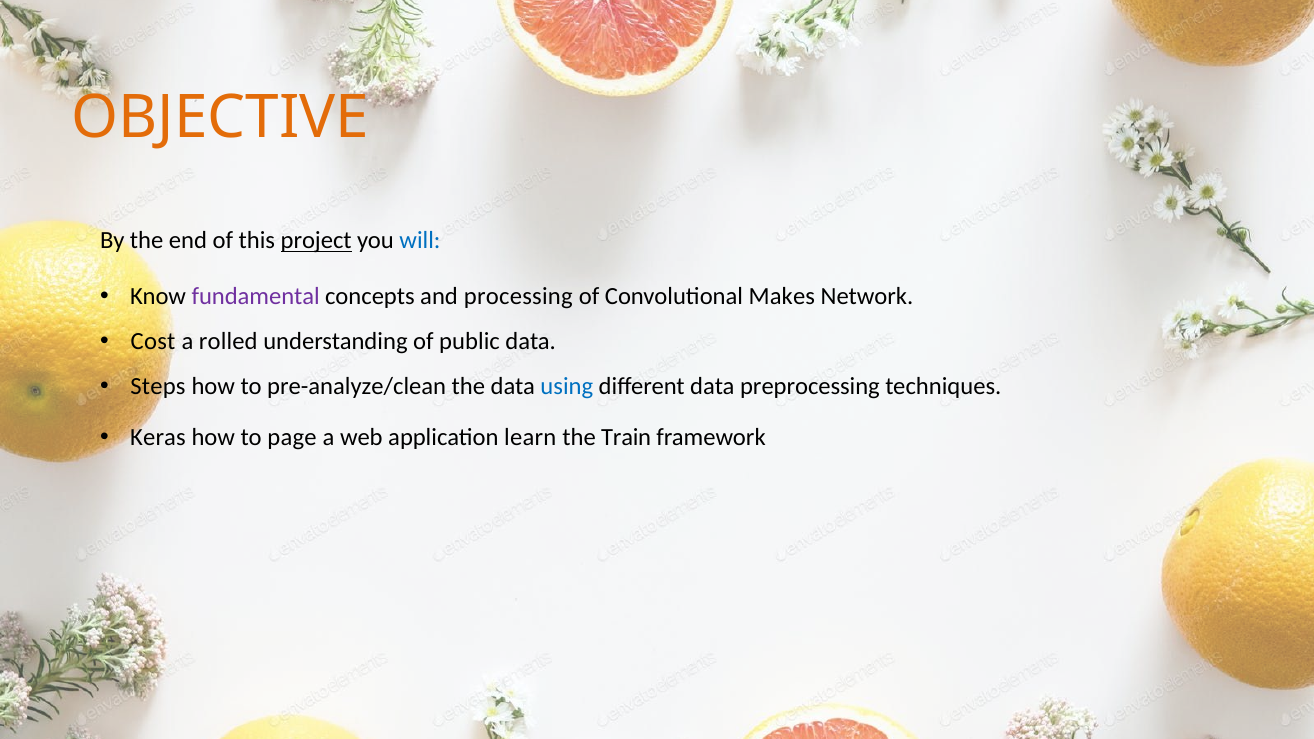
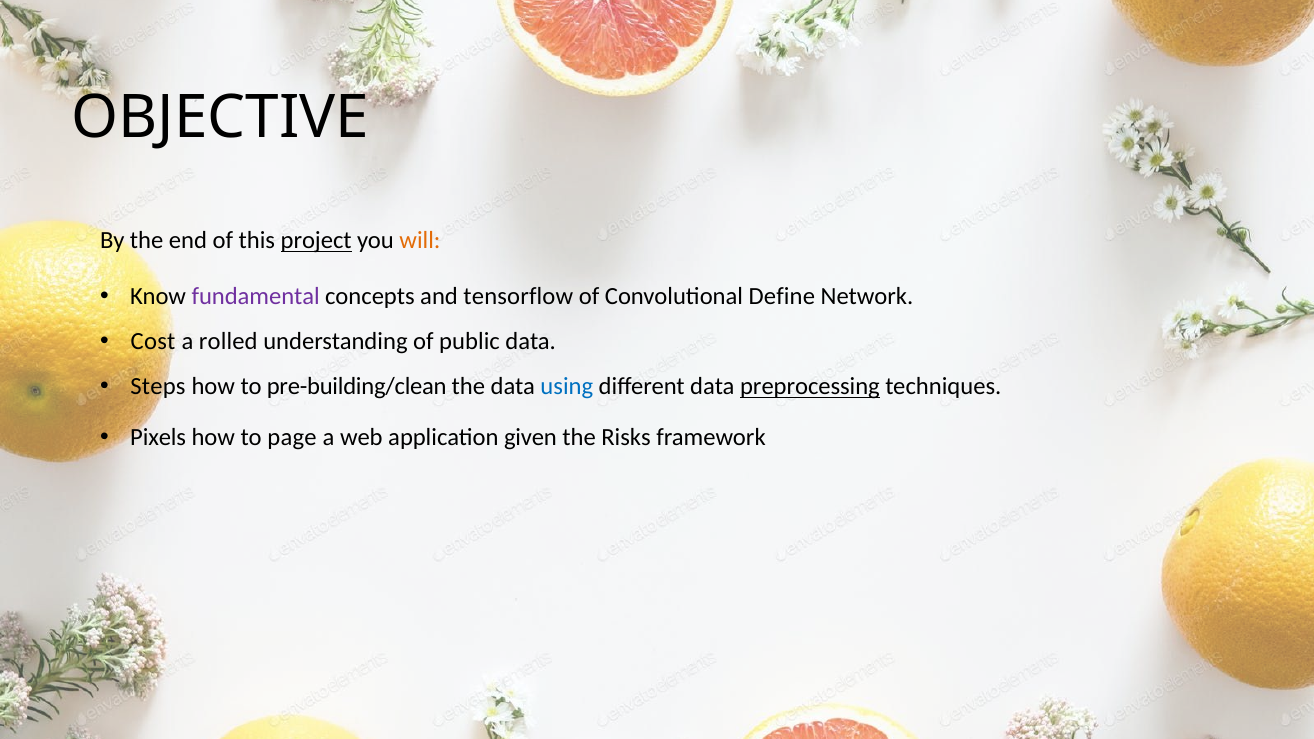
OBJECTIVE colour: orange -> black (220, 118)
will colour: blue -> orange (420, 241)
processing: processing -> tensorflow (518, 297)
Makes: Makes -> Define (782, 297)
pre-analyze/clean: pre-analyze/clean -> pre-building/clean (357, 387)
preprocessing underline: none -> present (810, 387)
Keras: Keras -> Pixels (158, 438)
learn: learn -> given (530, 438)
Train: Train -> Risks (626, 438)
